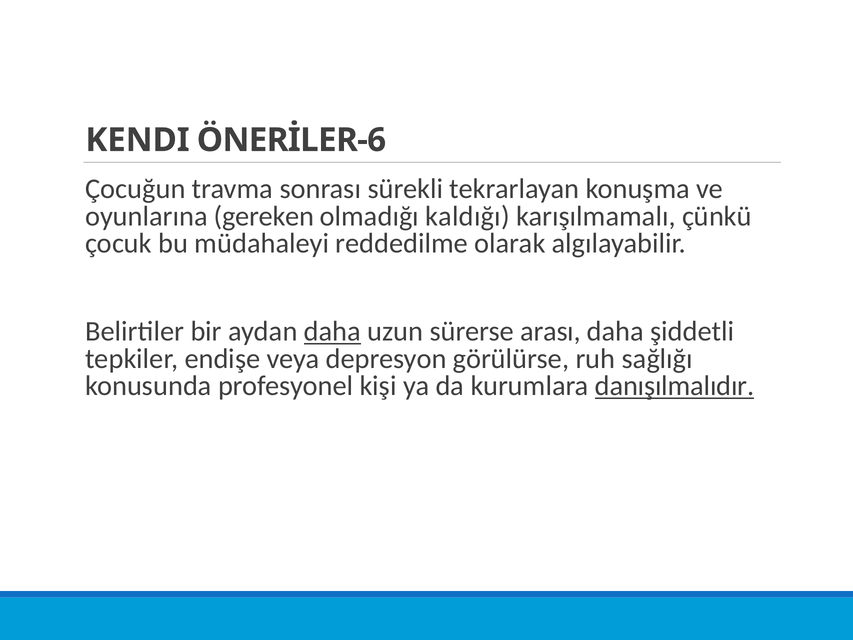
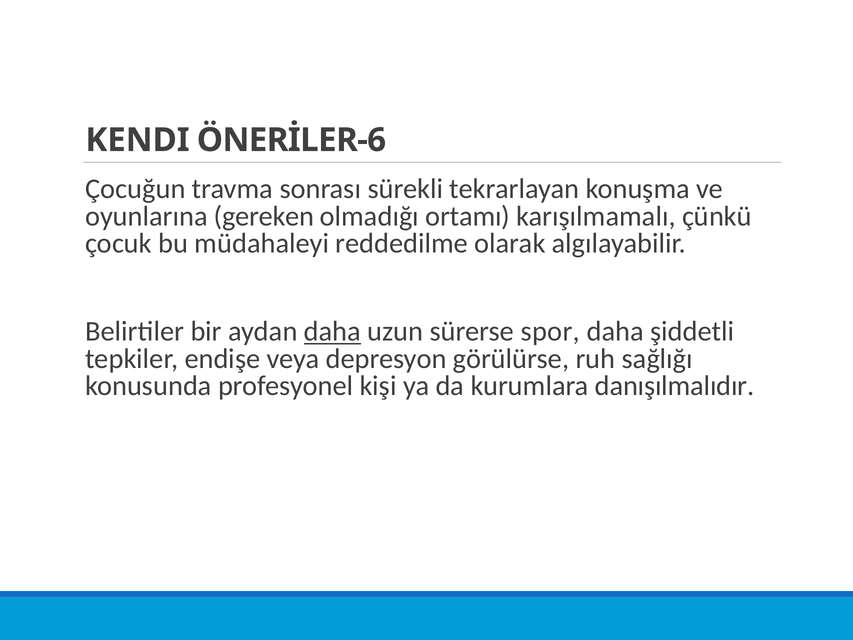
kaldığı: kaldığı -> ortamı (468, 216)
arası: arası -> spor (550, 331)
danışılmalıdır underline: present -> none (675, 386)
